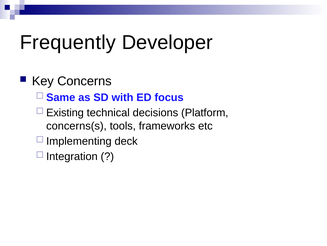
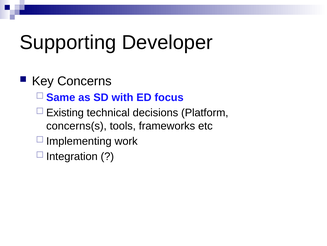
Frequently: Frequently -> Supporting (68, 42)
deck: deck -> work (126, 141)
